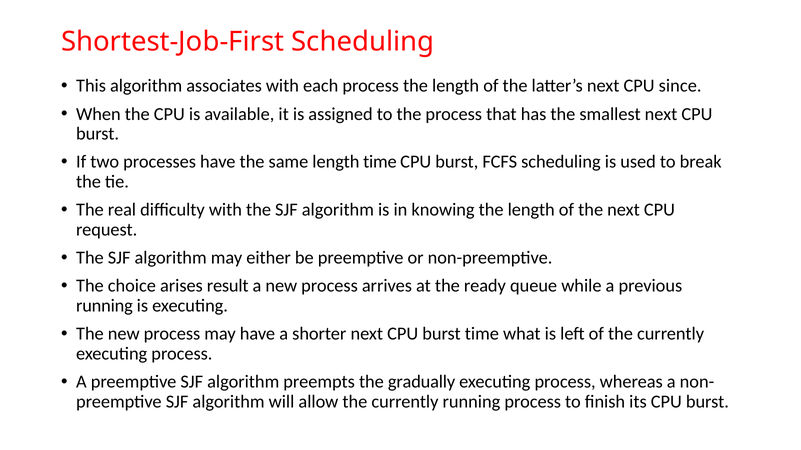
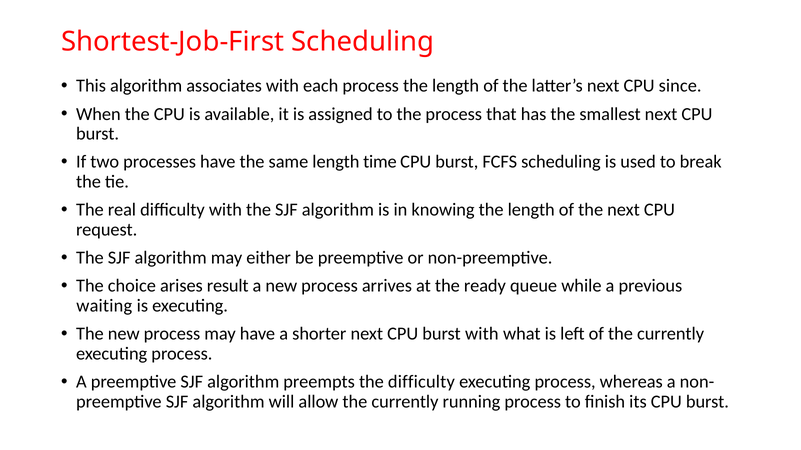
running: running -> waiting (104, 306)
burst time: time -> with (482, 334)
the gradually: gradually -> difficulty (421, 382)
